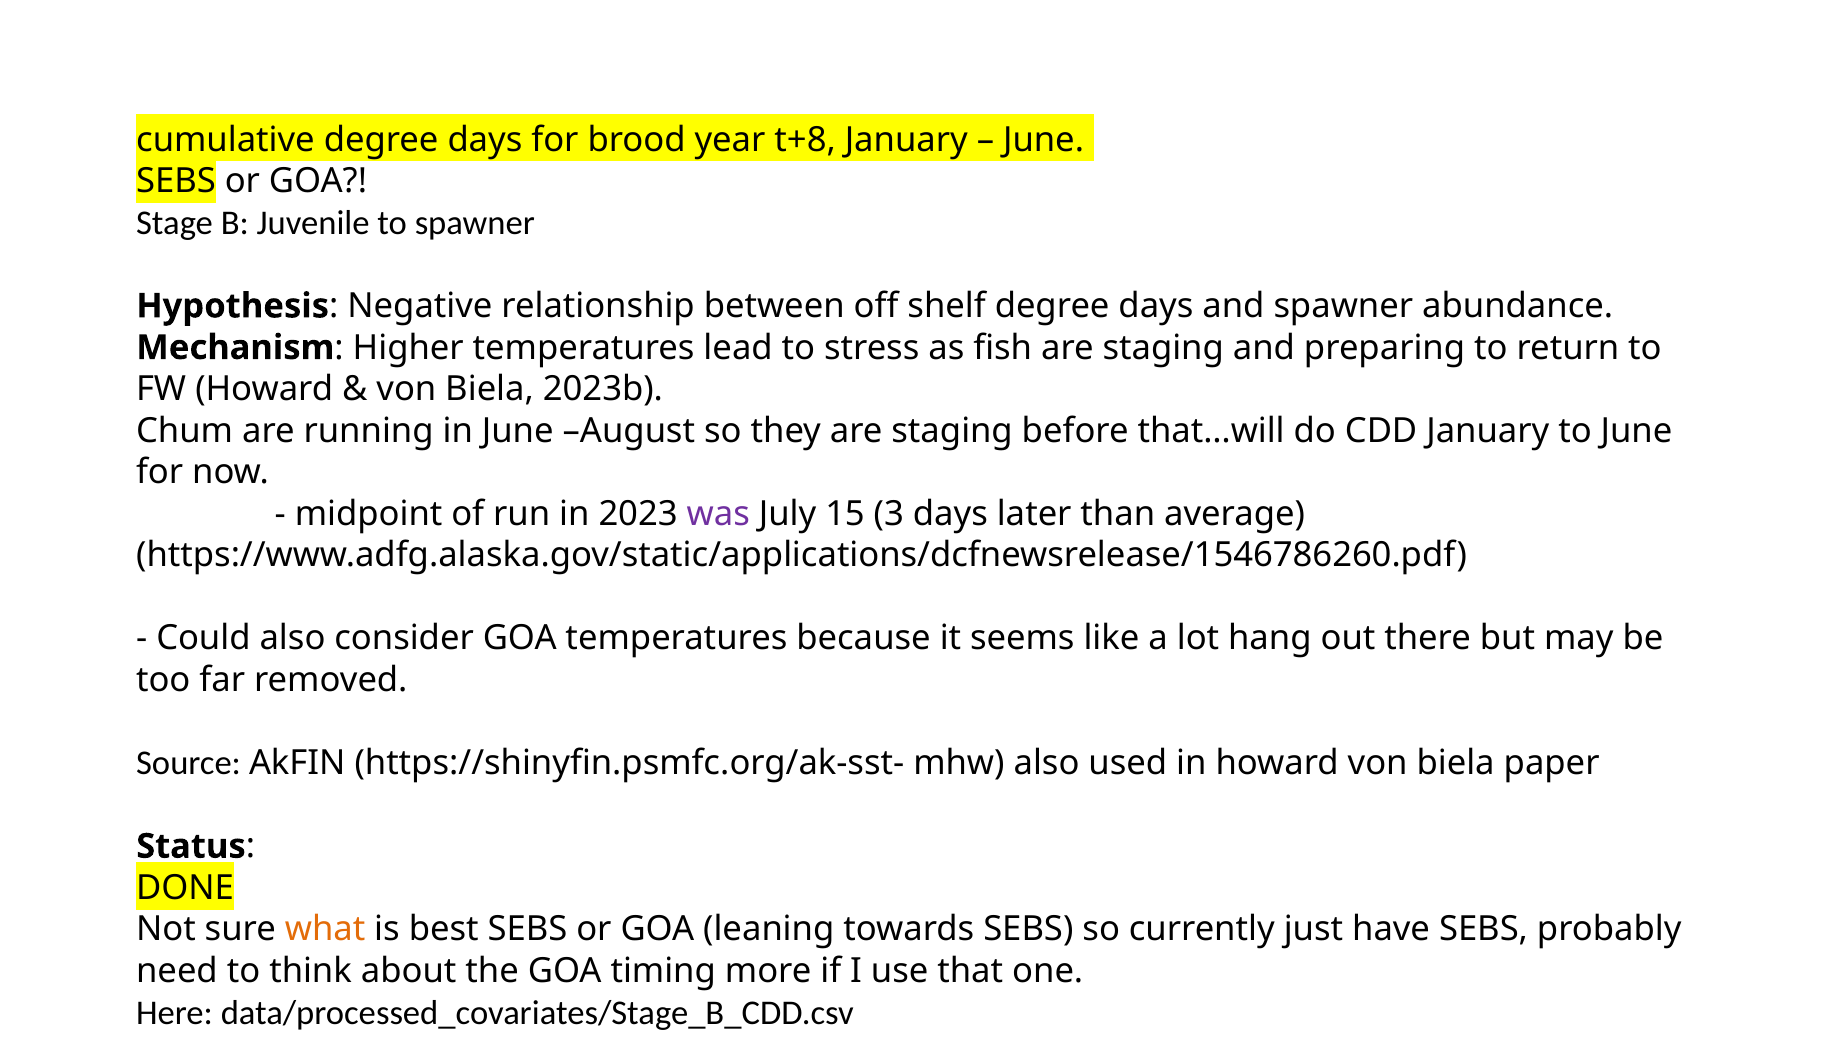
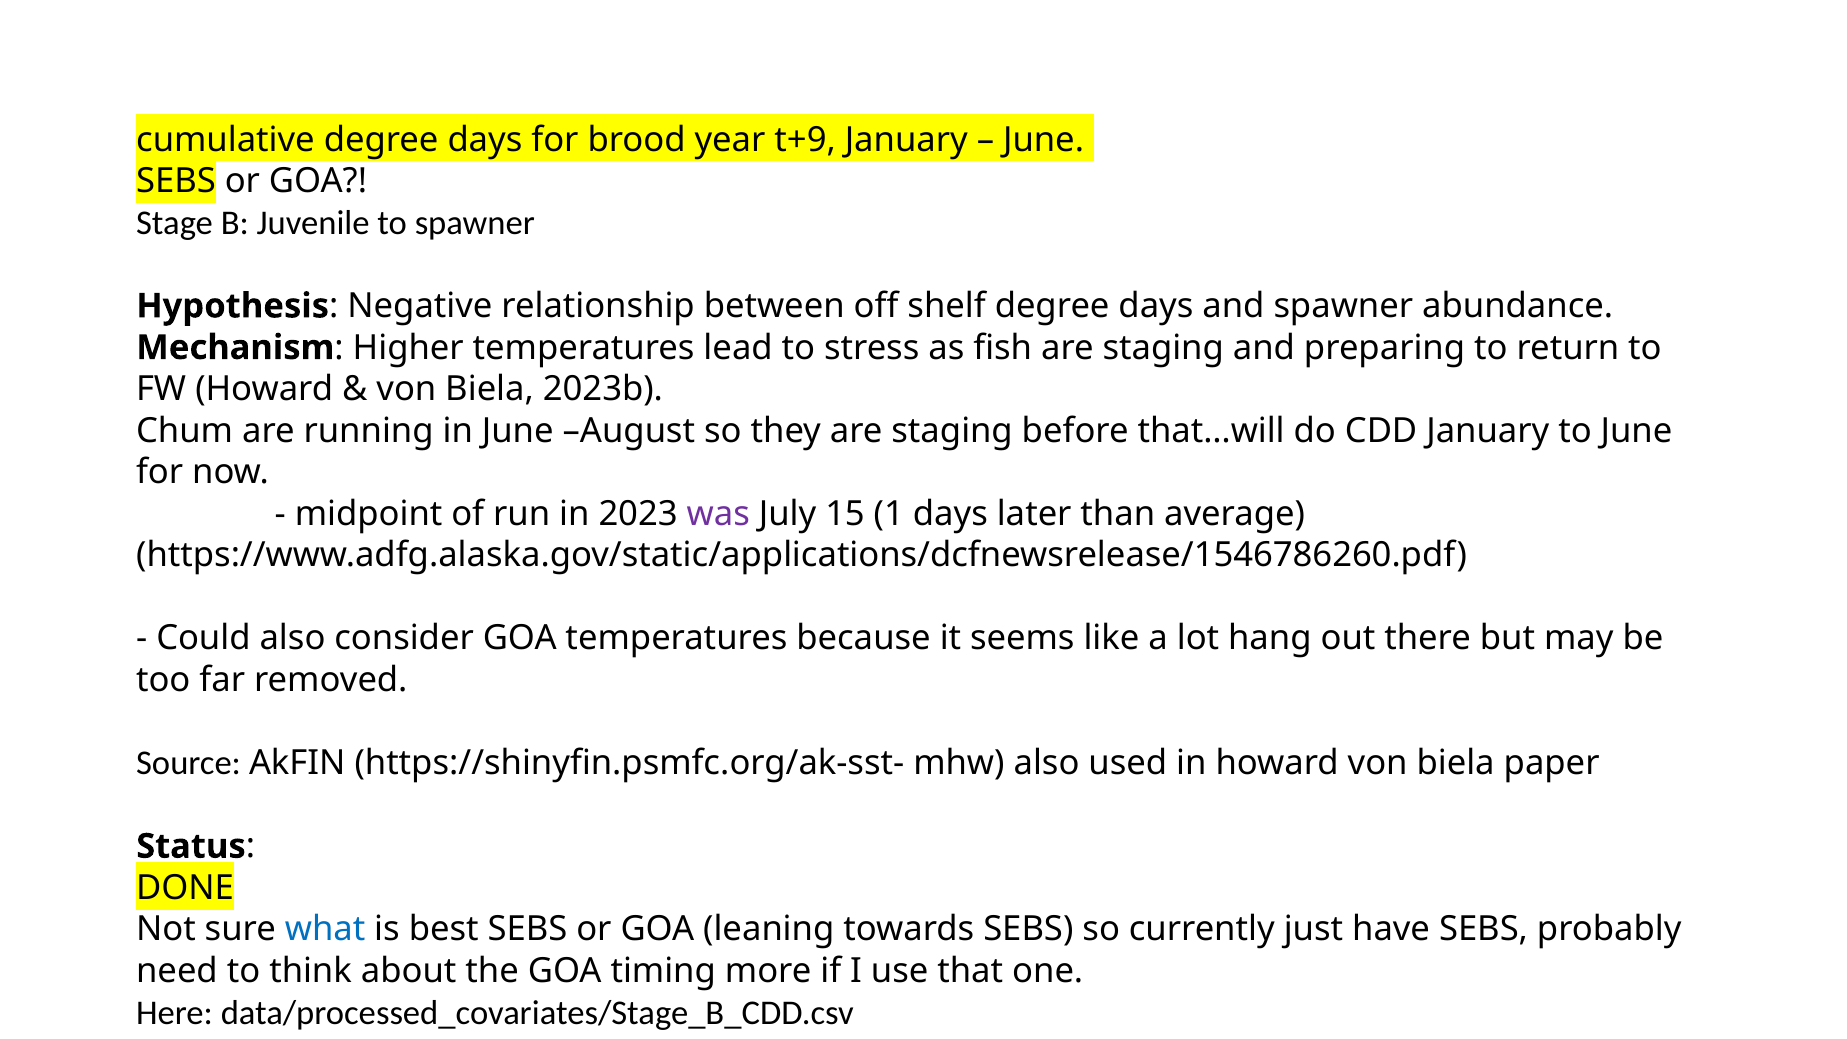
t+8: t+8 -> t+9 (805, 140)
3: 3 -> 1 (889, 514)
what colour: orange -> blue (325, 929)
